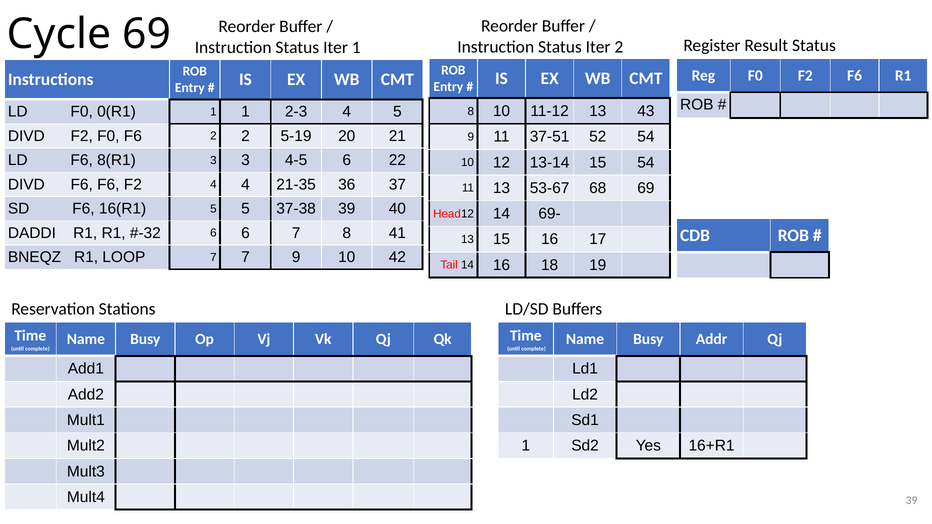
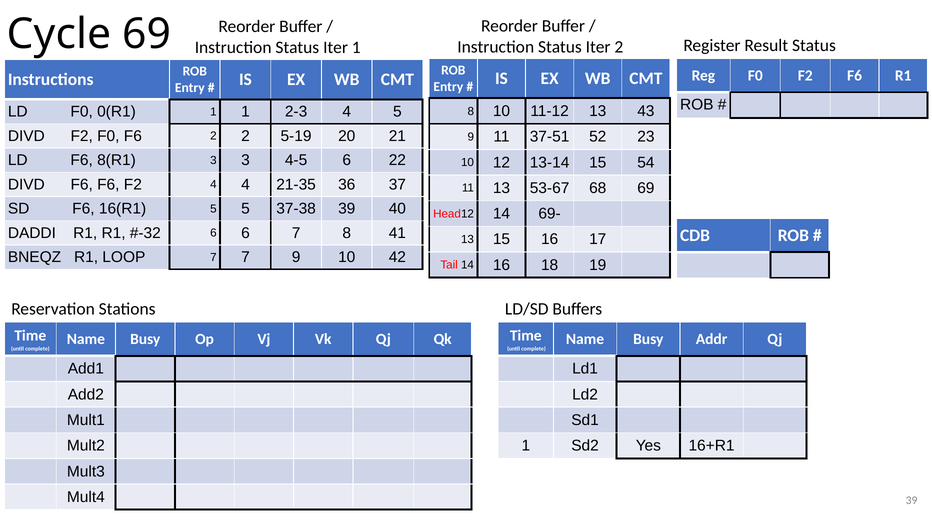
52 54: 54 -> 23 (646, 137)
